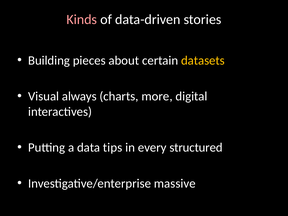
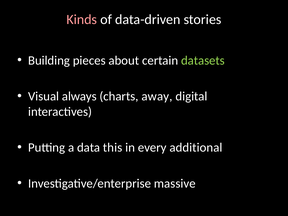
datasets colour: yellow -> light green (203, 60)
more: more -> away (157, 96)
tips: tips -> this (113, 148)
structured: structured -> additional (196, 148)
